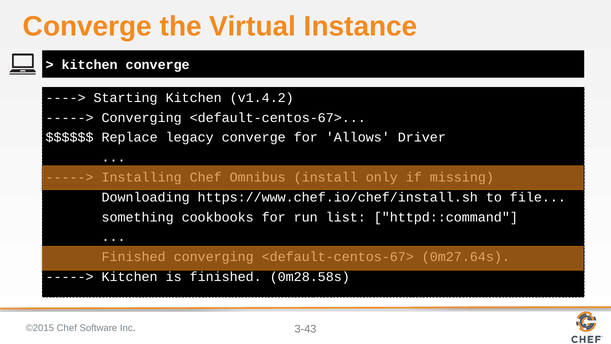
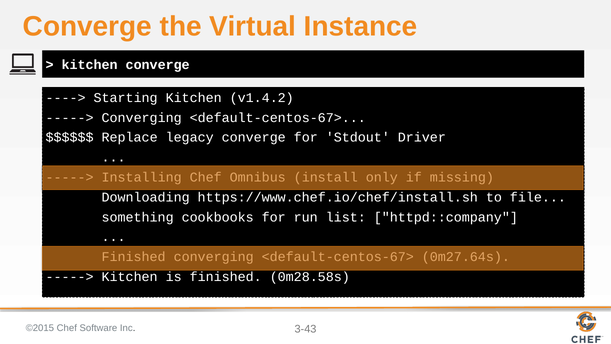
Allows: Allows -> Stdout (358, 137)
httpd::command: httpd::command -> httpd::company (446, 217)
